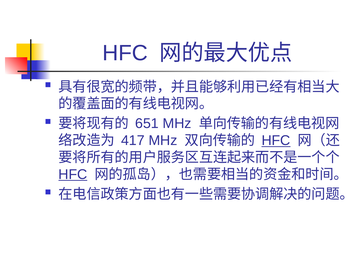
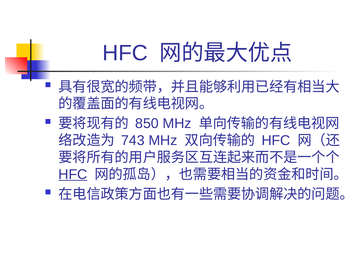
651: 651 -> 850 (147, 123)
417: 417 -> 743 (133, 140)
HFC underline: present -> none (276, 140)
